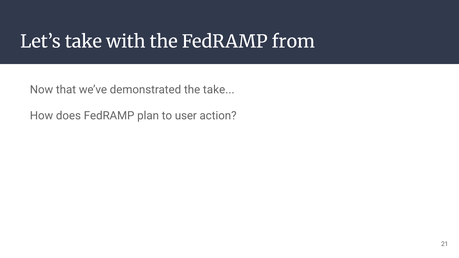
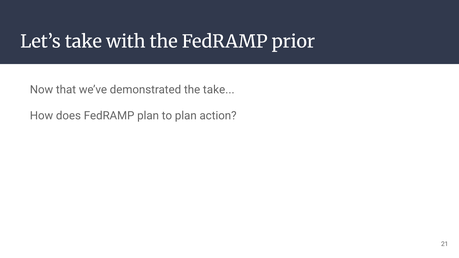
from: from -> prior (293, 42)
to user: user -> plan (186, 116)
